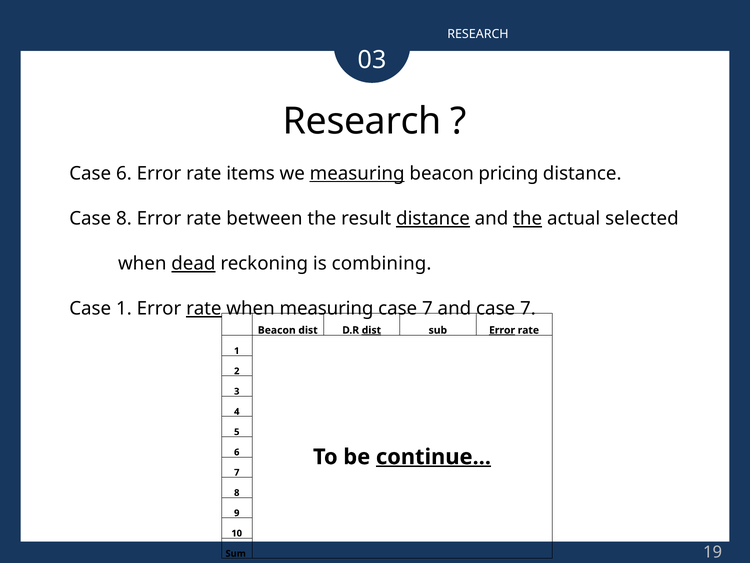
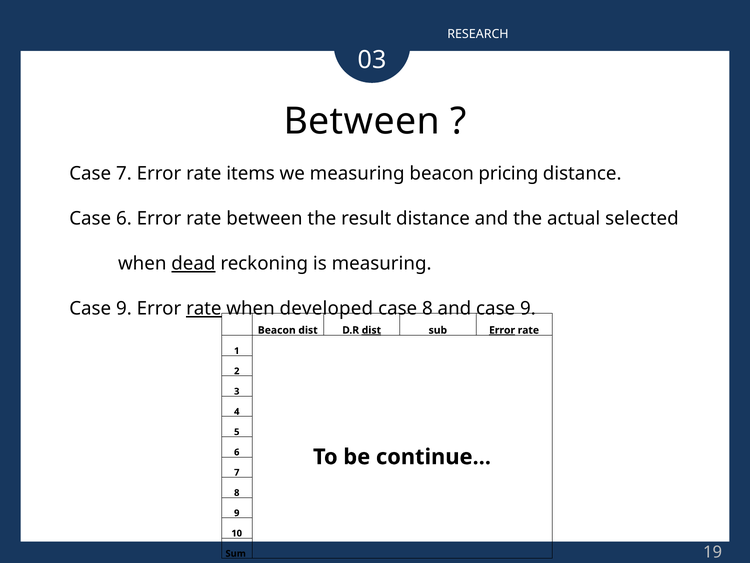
Research: Research -> Between (362, 121)
Case 6: 6 -> 7 (124, 173)
measuring underline: present -> none (357, 173)
Case 8: 8 -> 6 (124, 218)
distance underline: present -> none (433, 218)
the underline: present -> none (528, 218)
is combining: combining -> measuring (382, 263)
1: 1 -> 9 (124, 308)
when measuring: measuring -> developed (326, 308)
7: 7 -> 8 (427, 308)
and case 7: 7 -> 9 (528, 308)
continue underline: present -> none (433, 457)
